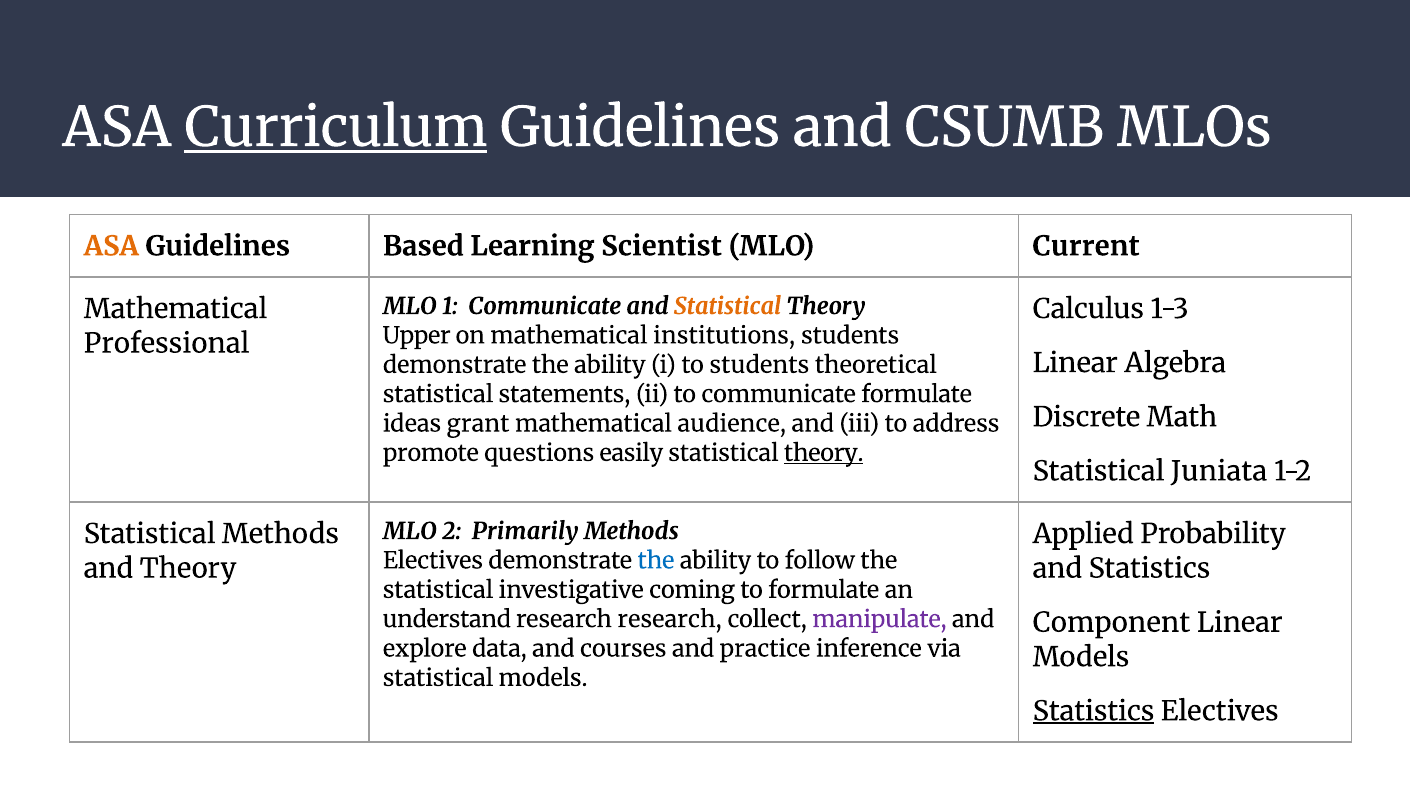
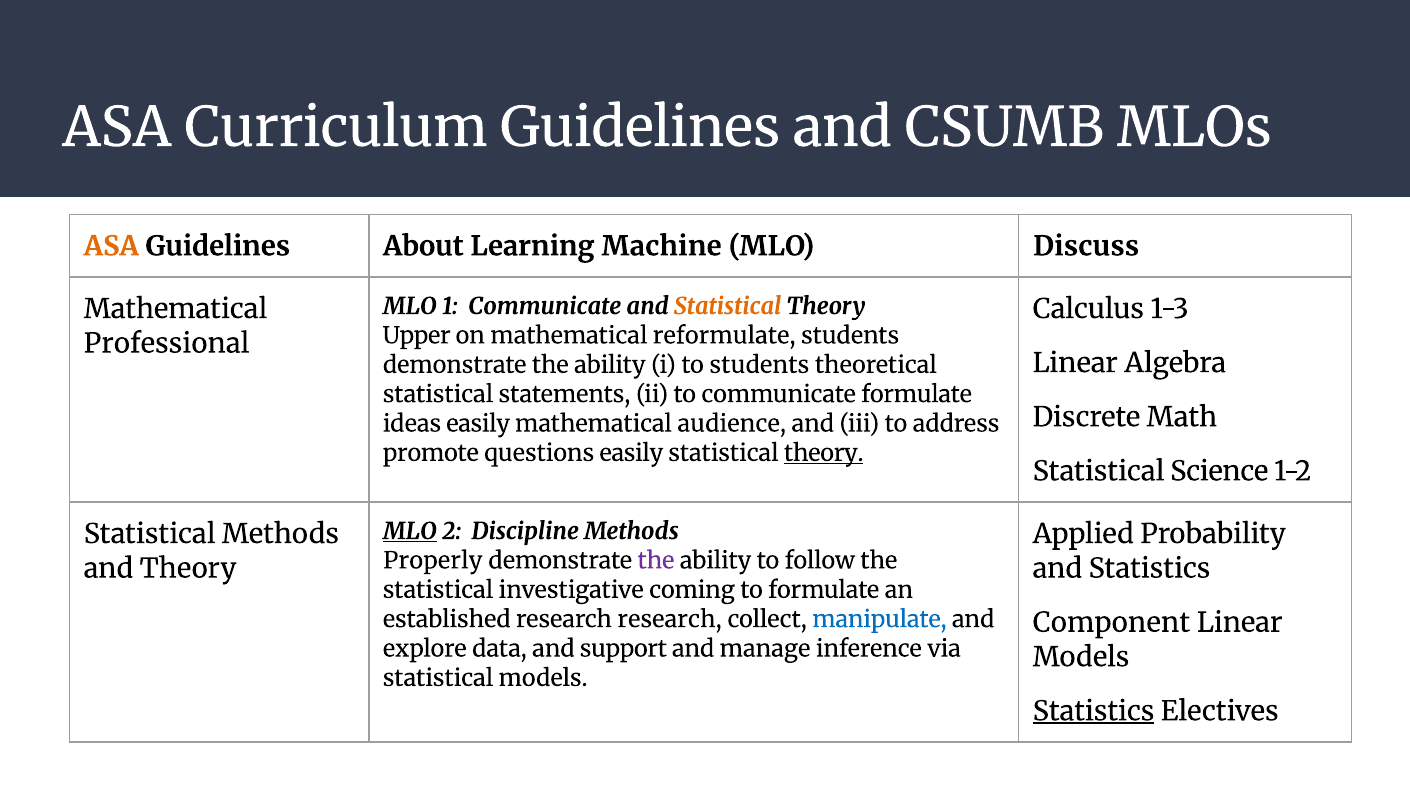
Curriculum underline: present -> none (336, 128)
Based: Based -> About (423, 246)
Scientist: Scientist -> Machine (662, 246)
Current: Current -> Discuss (1086, 246)
institutions: institutions -> reformulate (724, 336)
ideas grant: grant -> easily (478, 424)
Juniata: Juniata -> Science (1219, 472)
MLO underline: none -> present (410, 531)
Primarily: Primarily -> Discipline (525, 531)
Electives: Electives -> Properly (433, 561)
the colour: blue -> purple (656, 561)
understand: understand -> established (447, 620)
manipulate colour: purple -> blue (879, 620)
courses: courses -> support (623, 649)
practice: practice -> manage (765, 649)
